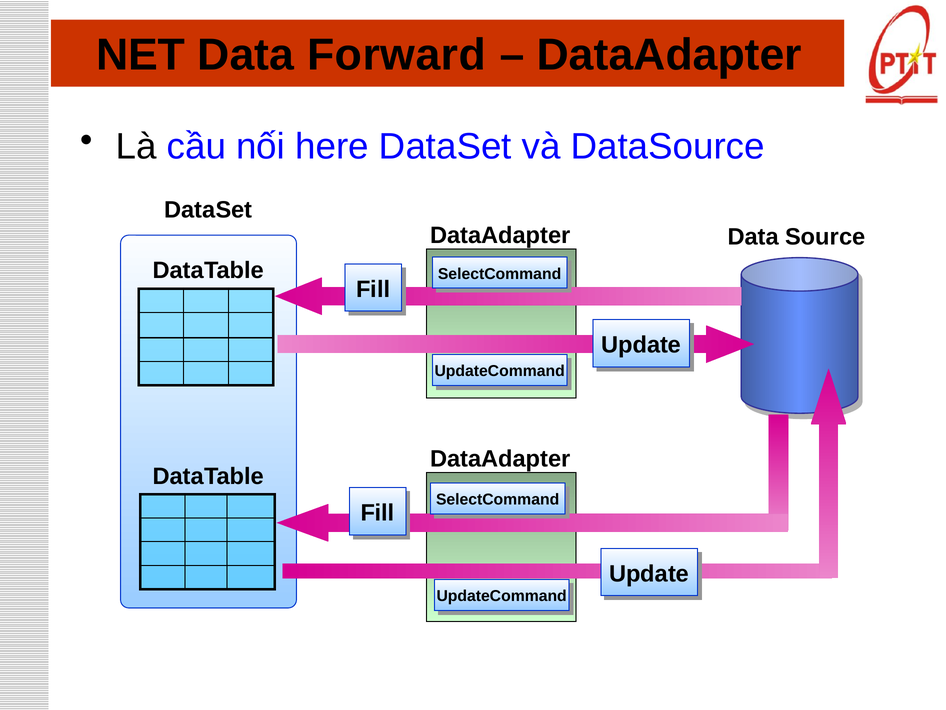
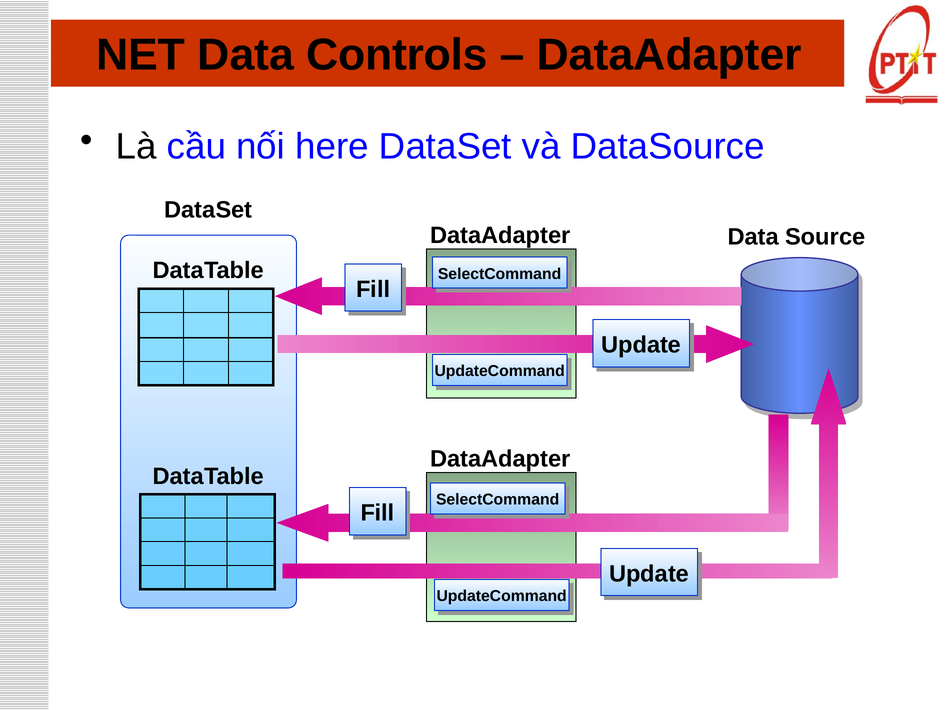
Forward: Forward -> Controls (397, 55)
